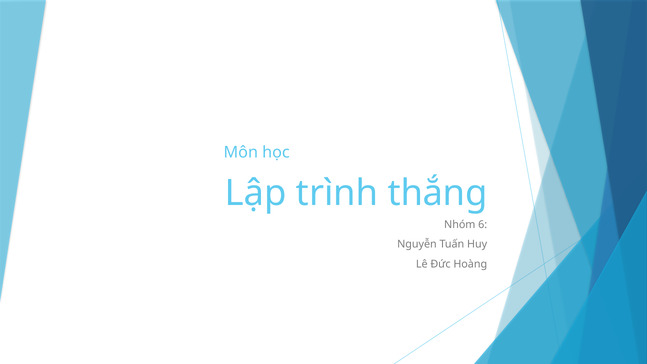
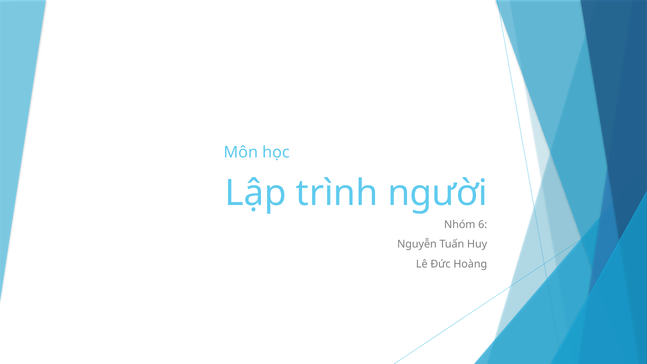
thắng: thắng -> người (438, 193)
